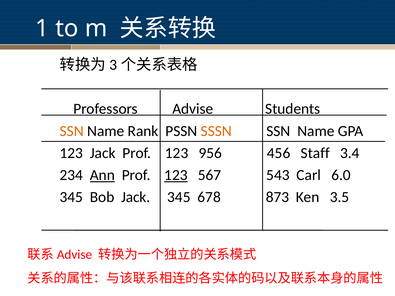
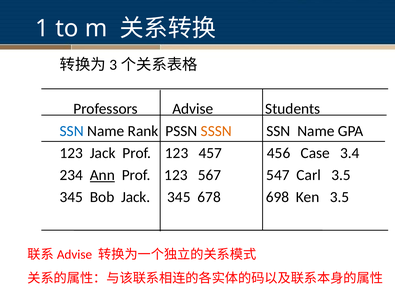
SSN colour: orange -> blue (72, 131)
956: 956 -> 457 (210, 153)
Staff: Staff -> Case (315, 153)
123 underline: present -> none (176, 175)
543: 543 -> 547 (278, 175)
Carl 6.0: 6.0 -> 3.5 (341, 175)
873: 873 -> 698 (277, 197)
